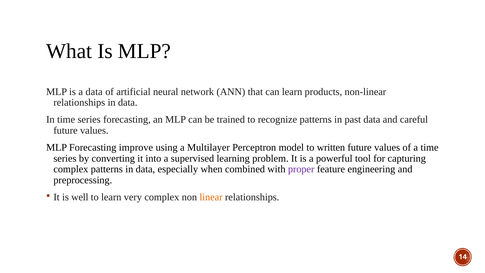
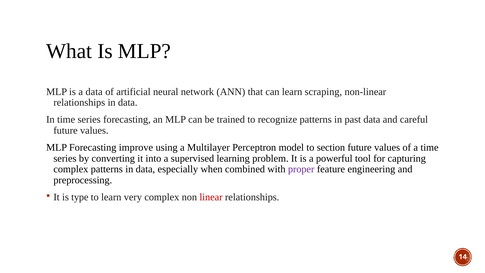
products: products -> scraping (323, 92)
written: written -> section (331, 147)
well: well -> type (80, 197)
linear colour: orange -> red (211, 197)
